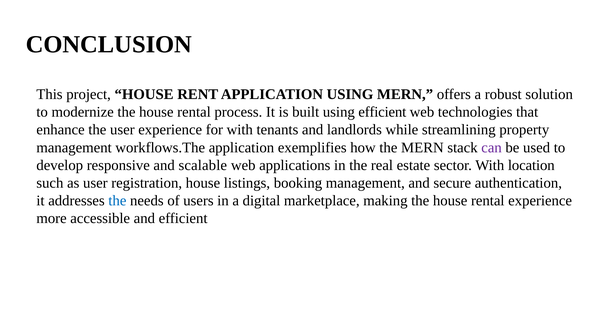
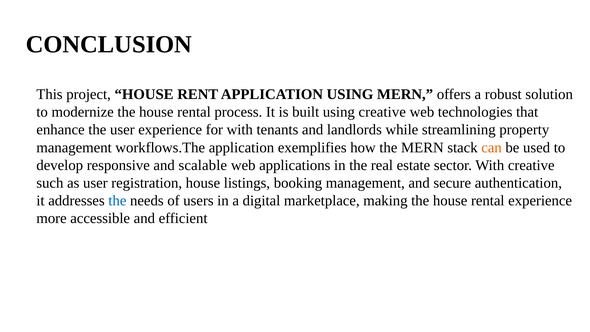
using efficient: efficient -> creative (382, 112)
can colour: purple -> orange (492, 147)
With location: location -> creative (531, 165)
